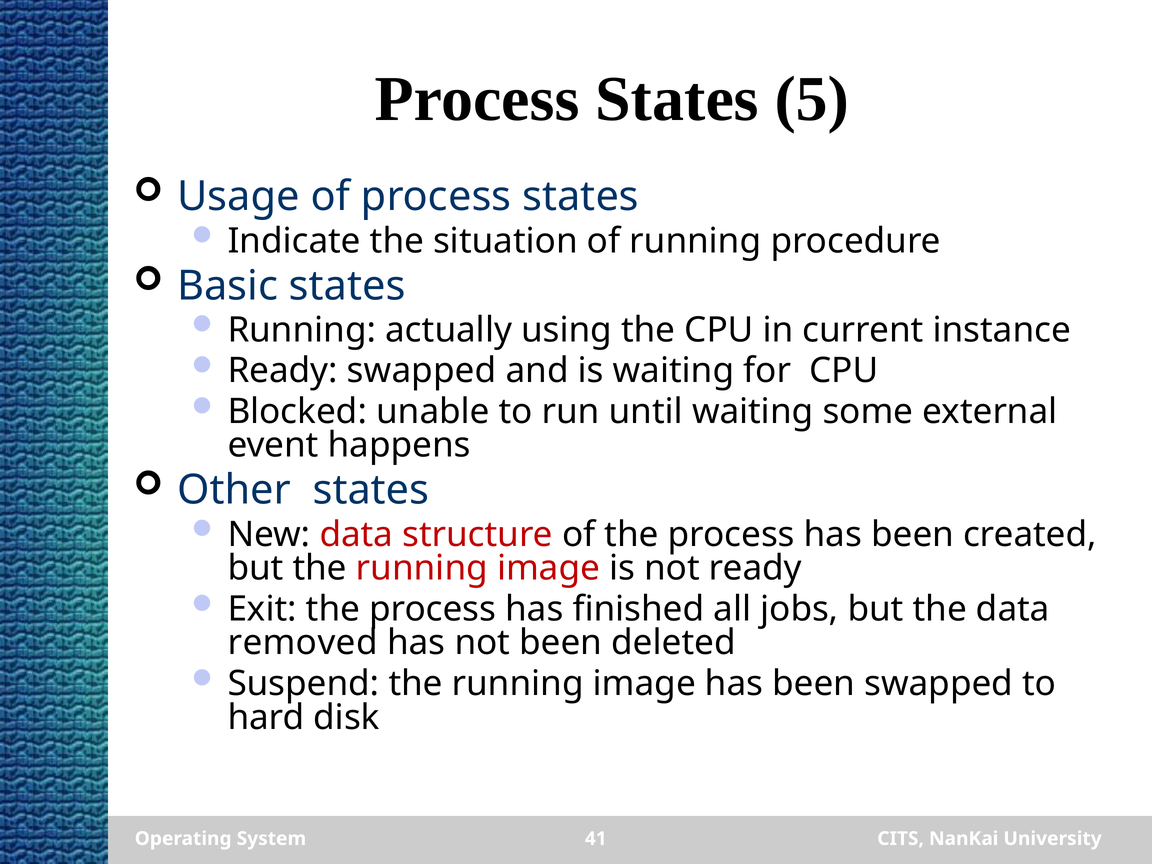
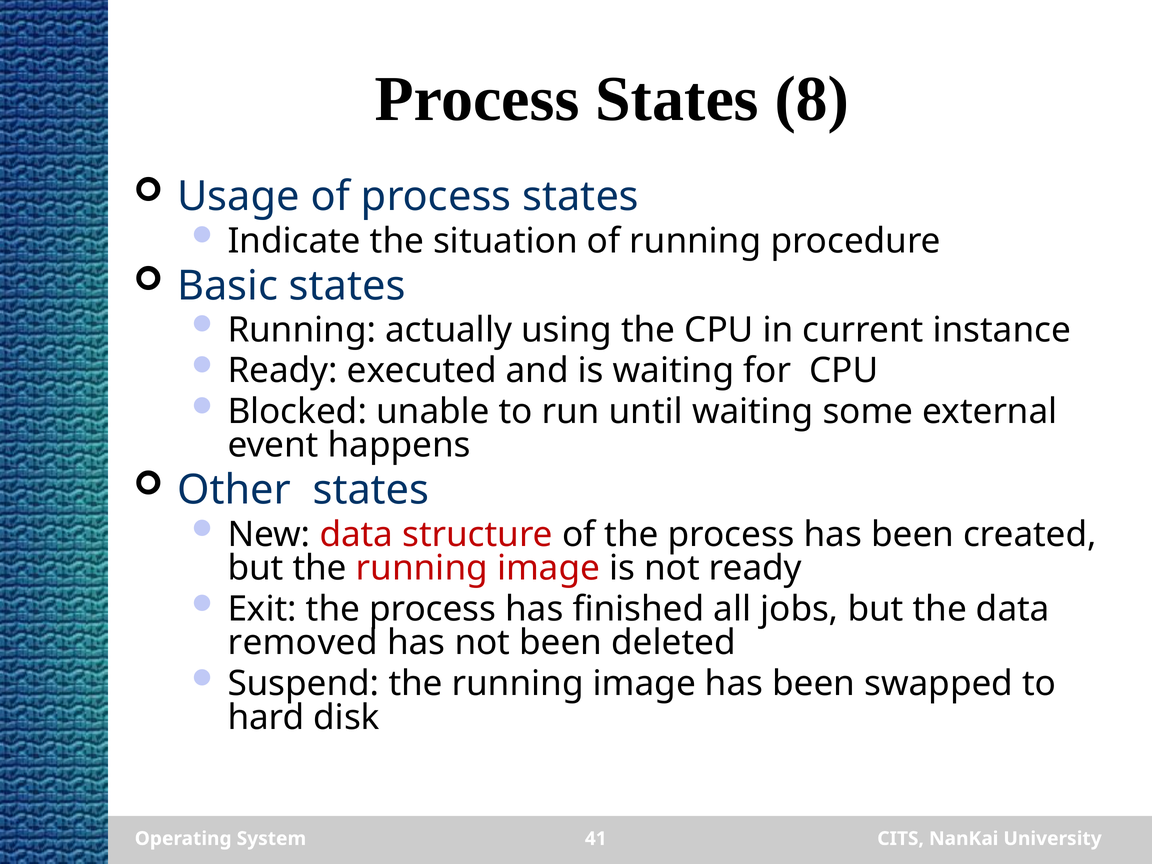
5: 5 -> 8 (812, 99)
Ready swapped: swapped -> executed (422, 371)
